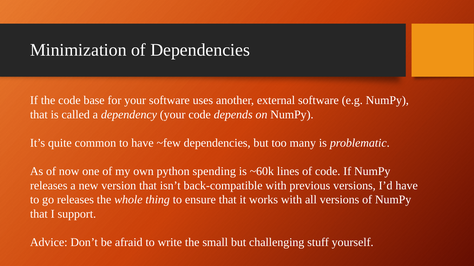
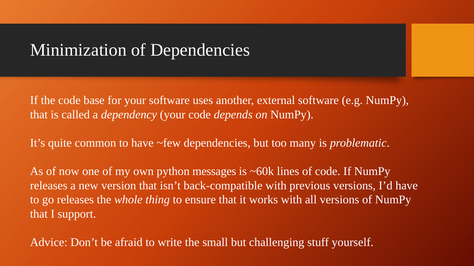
spending: spending -> messages (214, 172)
